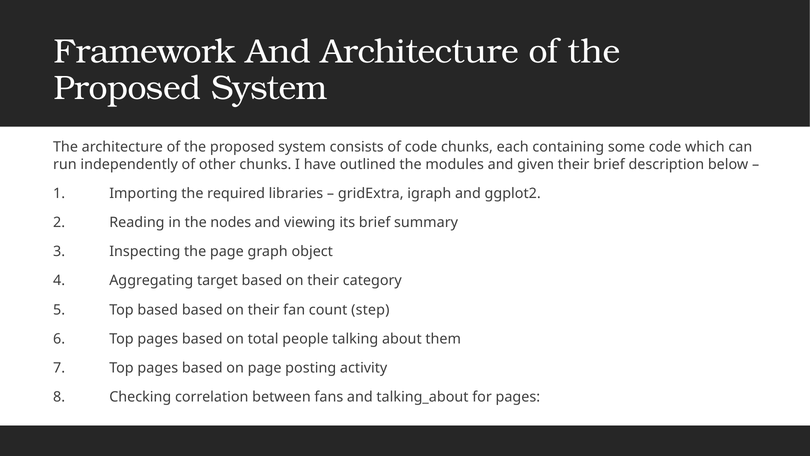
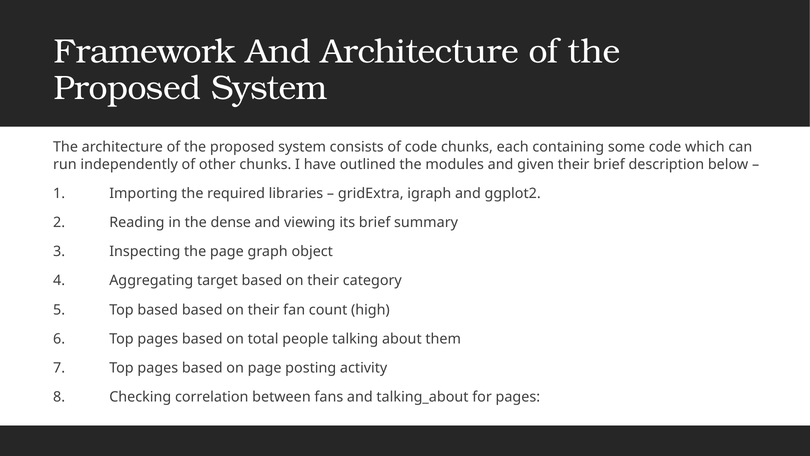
nodes: nodes -> dense (231, 222)
step: step -> high (370, 310)
